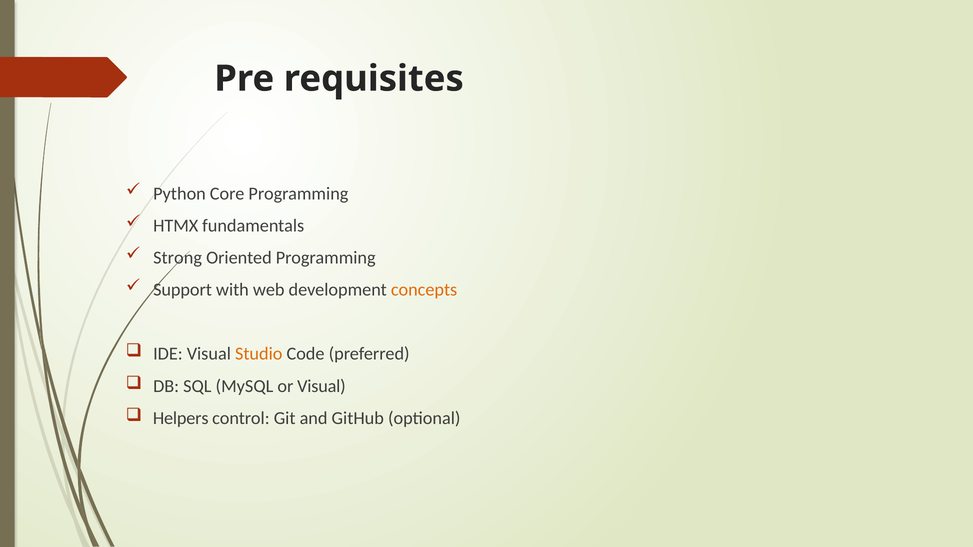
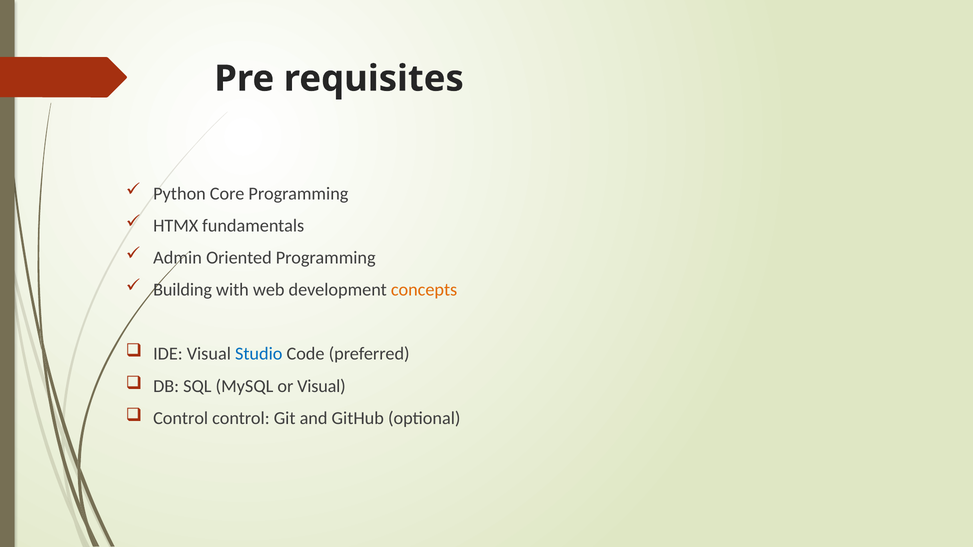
Strong: Strong -> Admin (178, 258)
Support: Support -> Building (183, 290)
Studio colour: orange -> blue (259, 354)
Helpers: Helpers -> Control (181, 418)
